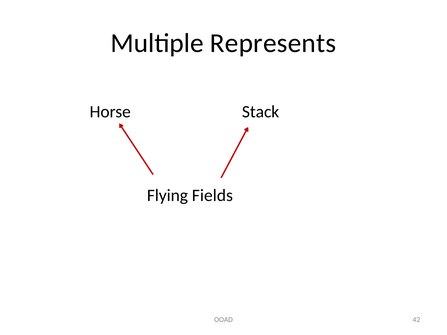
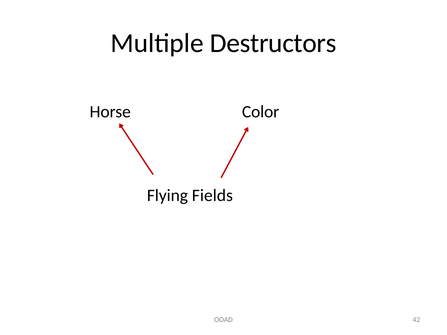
Represents: Represents -> Destructors (273, 43)
Stack: Stack -> Color (261, 112)
